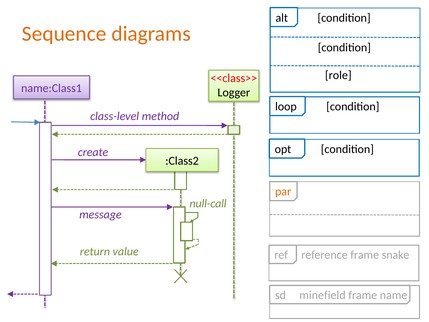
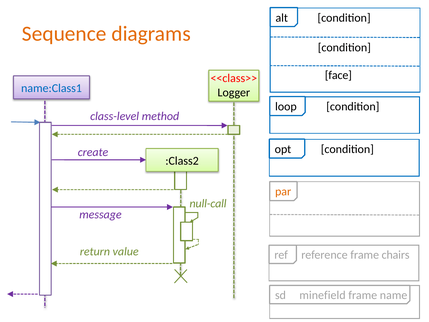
role: role -> face (338, 75)
name:Class1 colour: purple -> blue (52, 88)
snake: snake -> chairs (396, 255)
